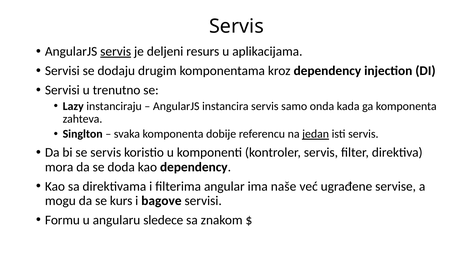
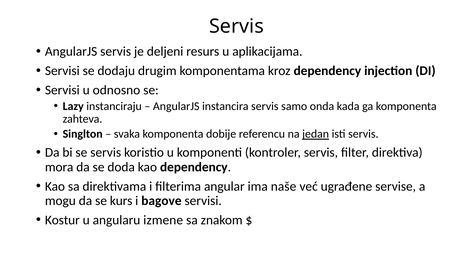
servis underline: present -> none (116, 51)
trenutno: trenutno -> odnosno (116, 90)
Formu: Formu -> Kostur (62, 220)
sledece: sledece -> izmene (163, 220)
